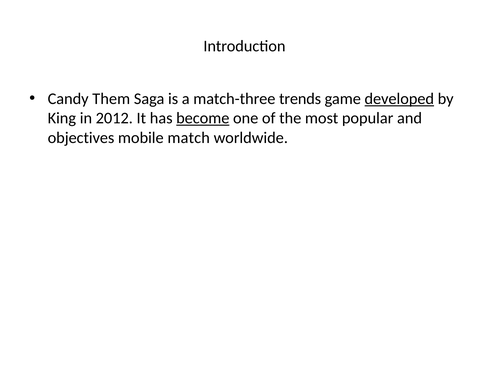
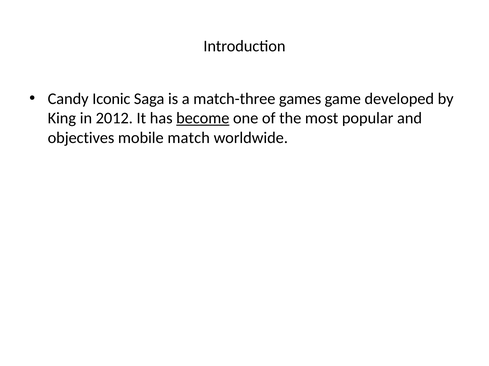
Them: Them -> Iconic (111, 99)
trends: trends -> games (300, 99)
developed underline: present -> none (399, 99)
